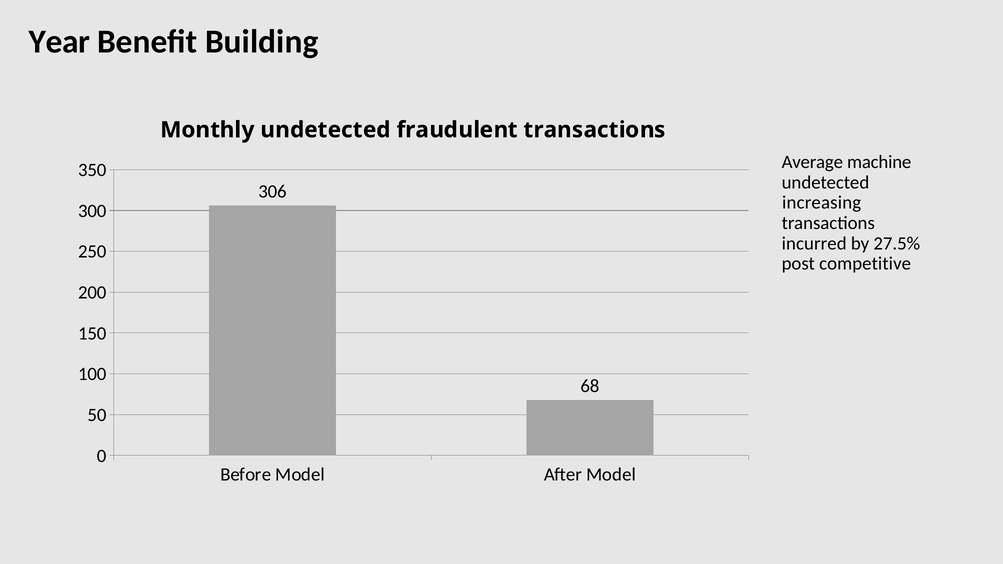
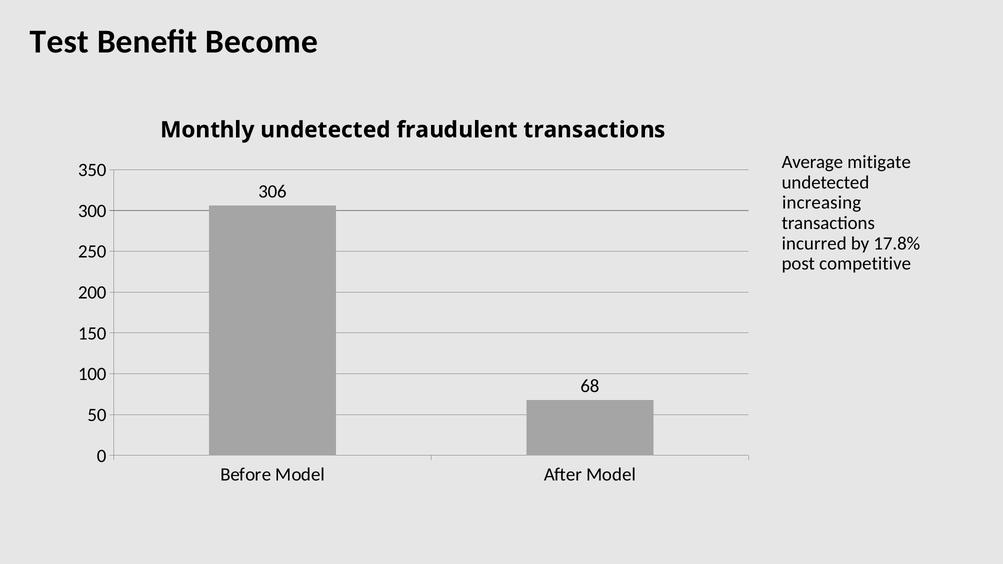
Year: Year -> Test (59, 42)
Building: Building -> Become (262, 42)
machine: machine -> mitigate (879, 162)
27.5%: 27.5% -> 17.8% (897, 243)
